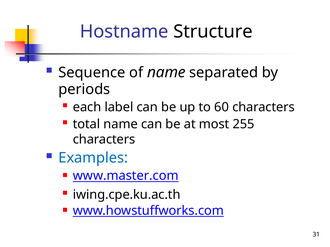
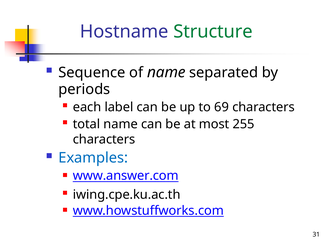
Structure colour: black -> green (213, 32)
60: 60 -> 69 (222, 107)
www.master.com: www.master.com -> www.answer.com (126, 176)
